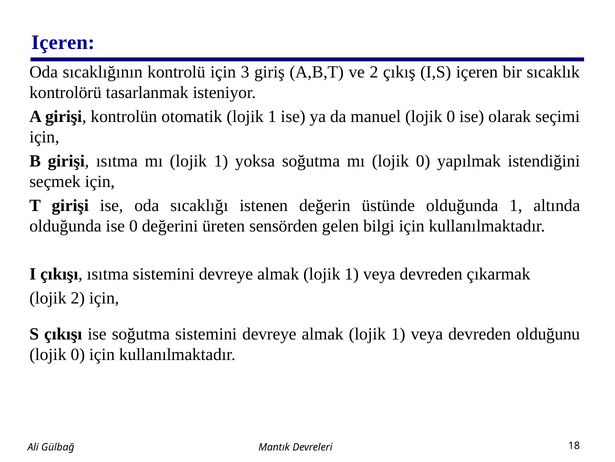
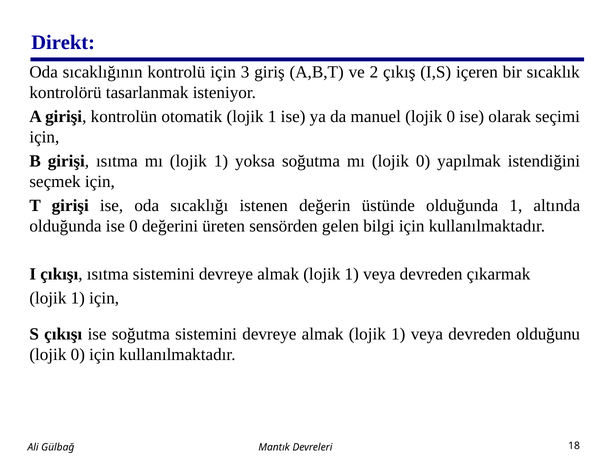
Içeren: Içeren -> Direkt (63, 42)
2: 2 -> 1 (78, 298)
